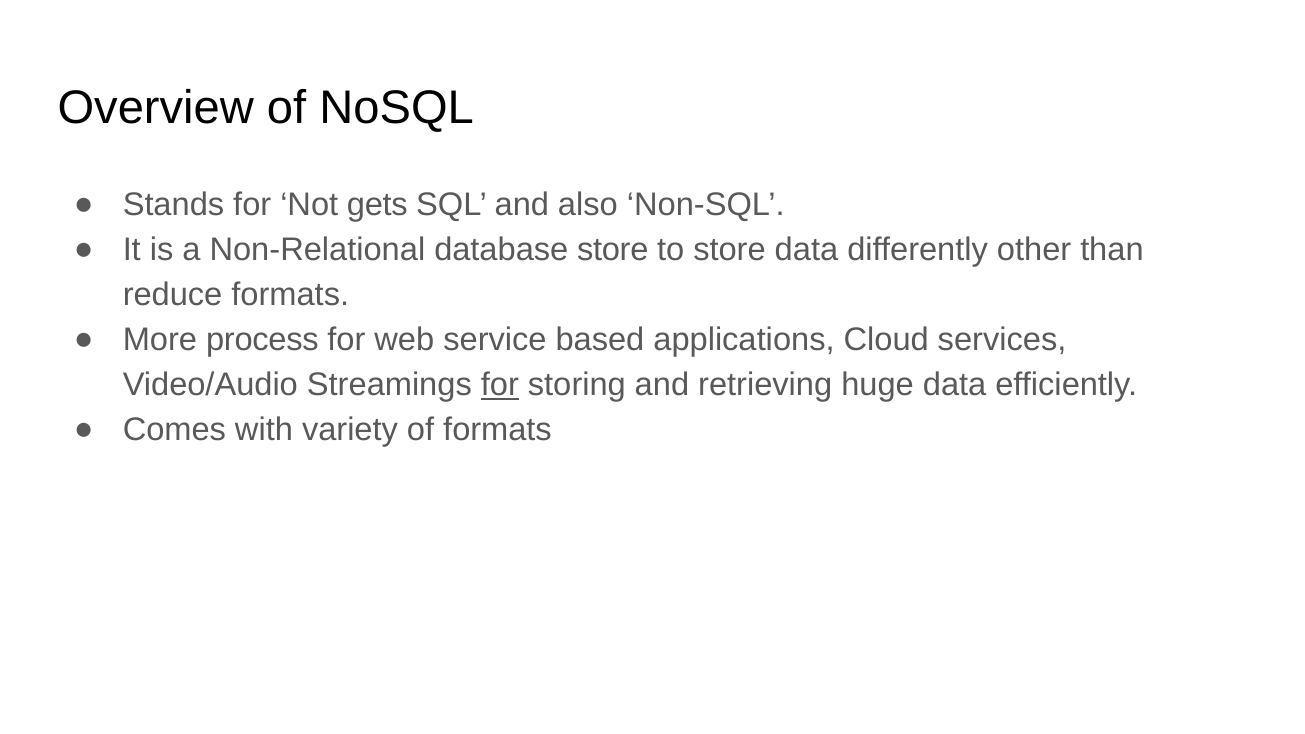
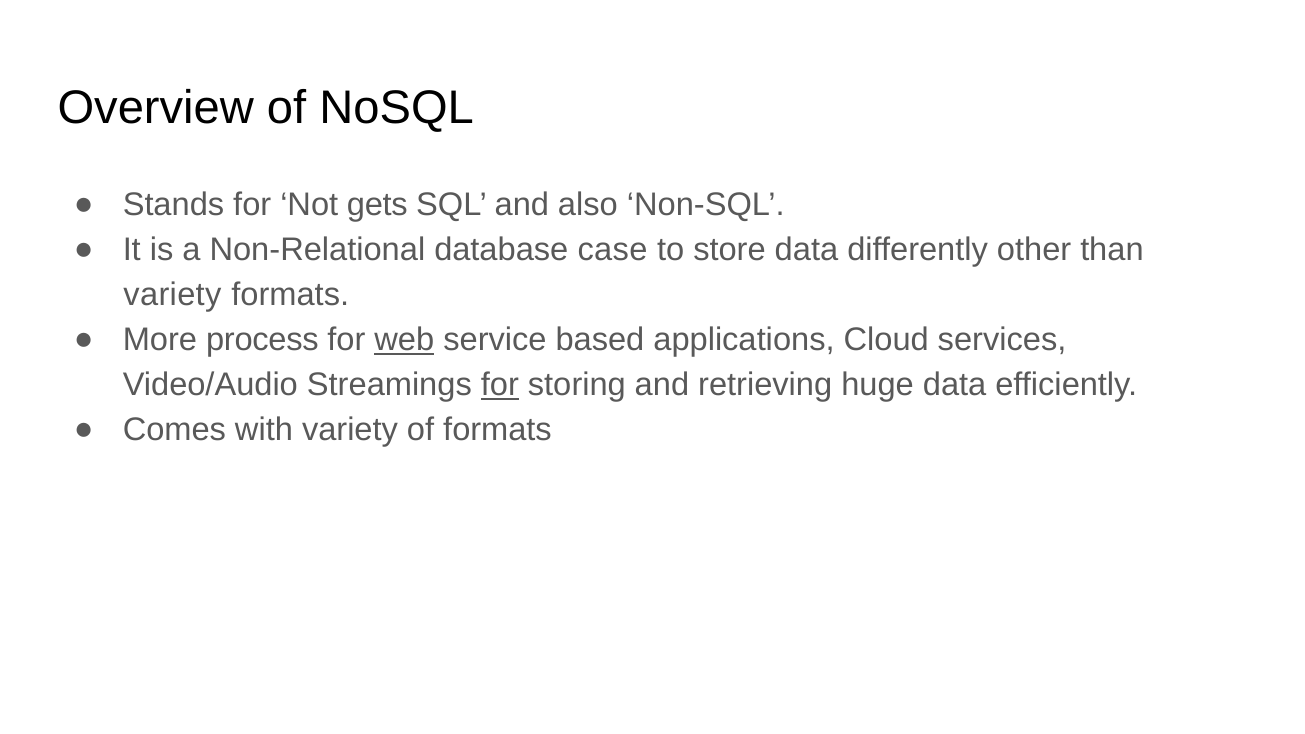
database store: store -> case (612, 250)
reduce: reduce -> variety (172, 295)
web underline: none -> present (404, 340)
